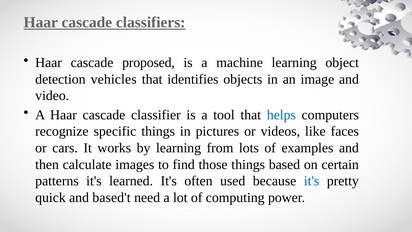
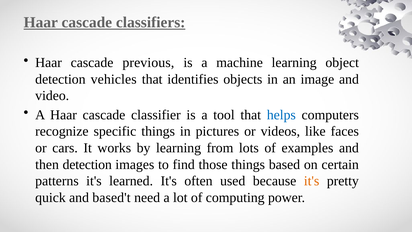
proposed: proposed -> previous (148, 63)
then calculate: calculate -> detection (87, 164)
it's colour: blue -> orange (312, 181)
